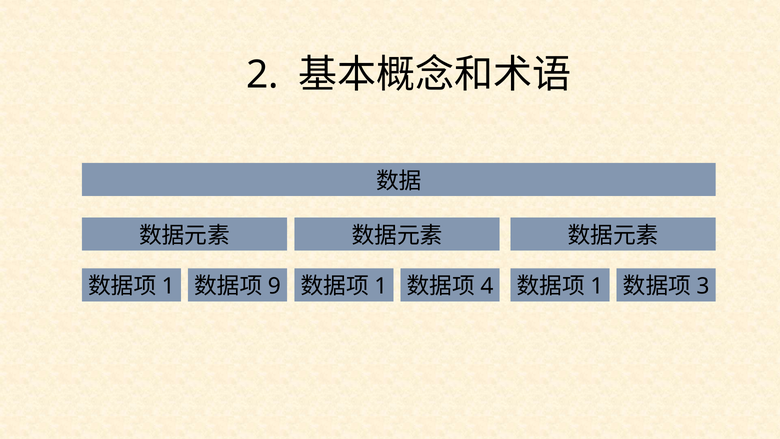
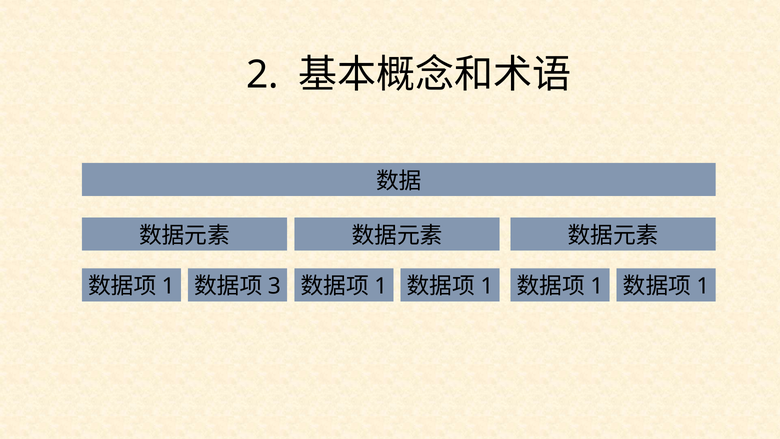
9: 9 -> 3 (274, 286)
4: 4 -> 1 (487, 286)
3: 3 -> 1 (703, 286)
